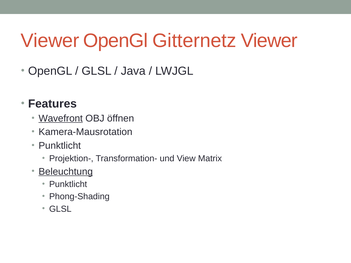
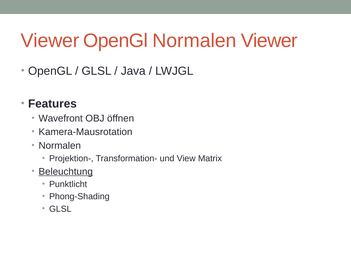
OpenGl Gitternetz: Gitternetz -> Normalen (194, 41)
Wavefront underline: present -> none (61, 118)
Punktlicht: Punktlicht -> Normalen (60, 146)
